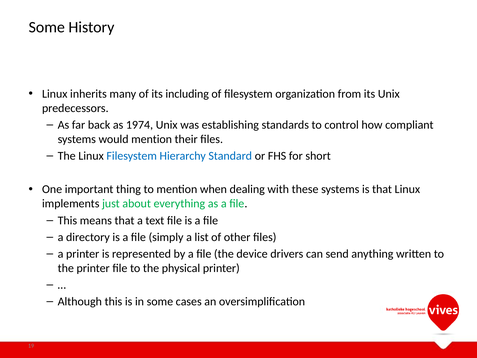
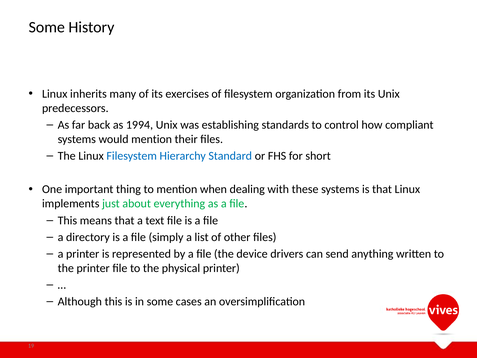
including: including -> exercises (187, 94)
1974: 1974 -> 1994 (140, 125)
